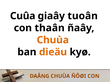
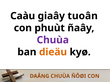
Cuûa: Cuûa -> Caàu (23, 16)
thaân: thaân -> phuùt (50, 28)
Chuùa colour: orange -> purple (53, 40)
